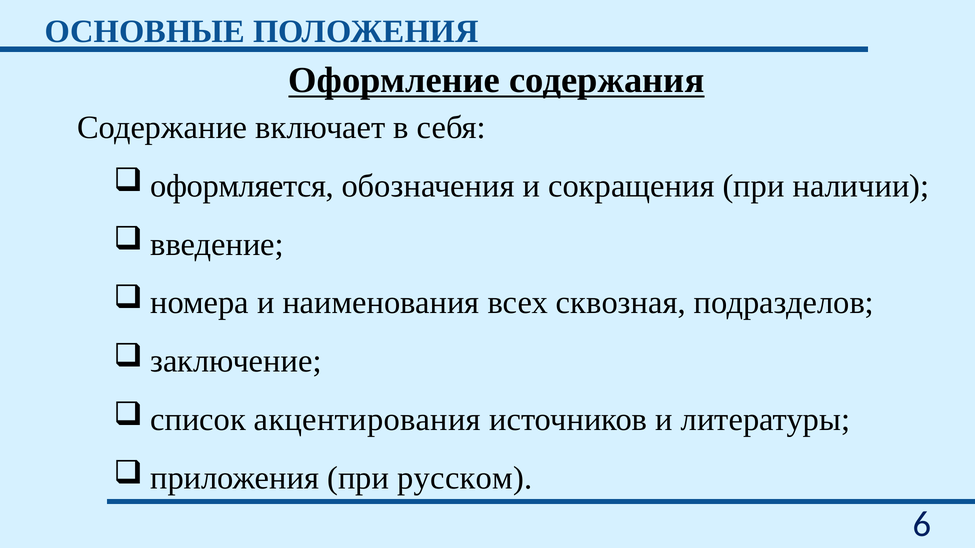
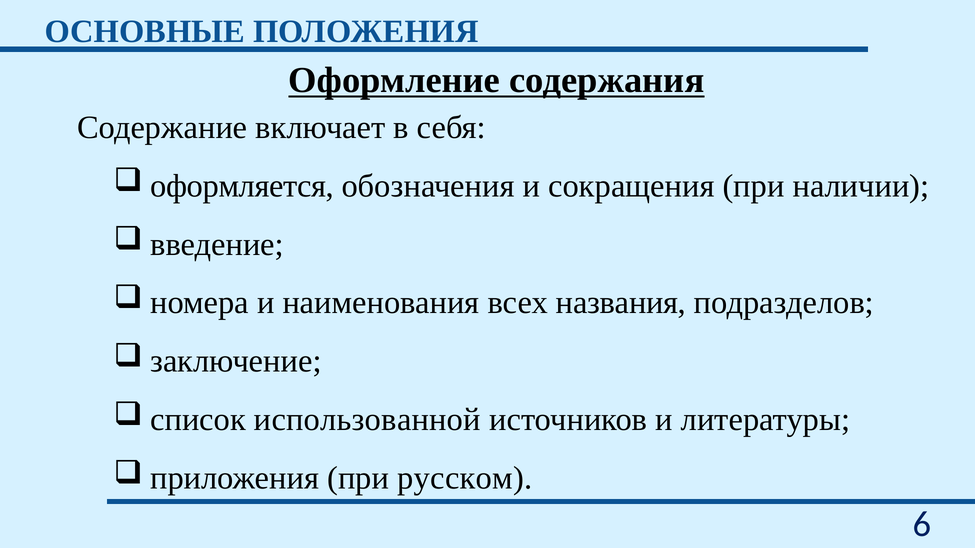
сквозная: сквозная -> названия (621, 303)
акцентирования: акцентирования -> использованной (367, 420)
